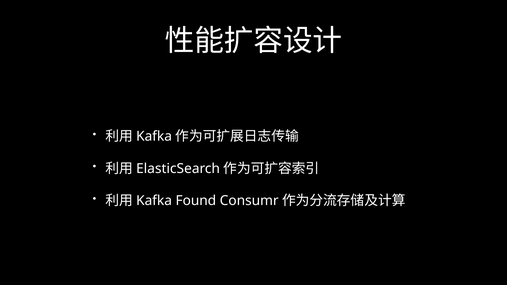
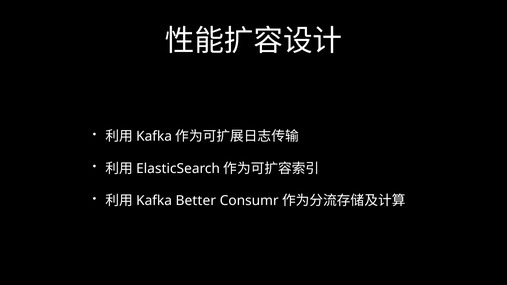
Found: Found -> Better (196, 201)
